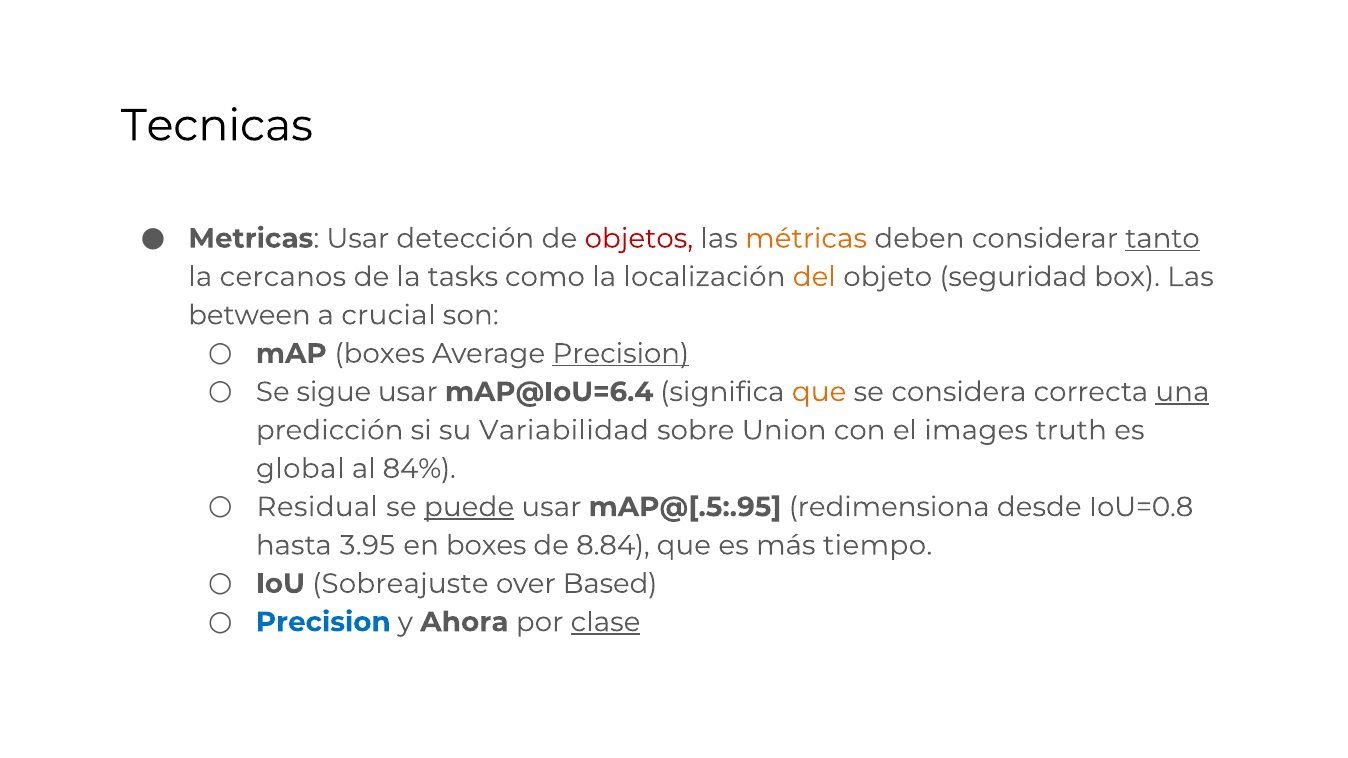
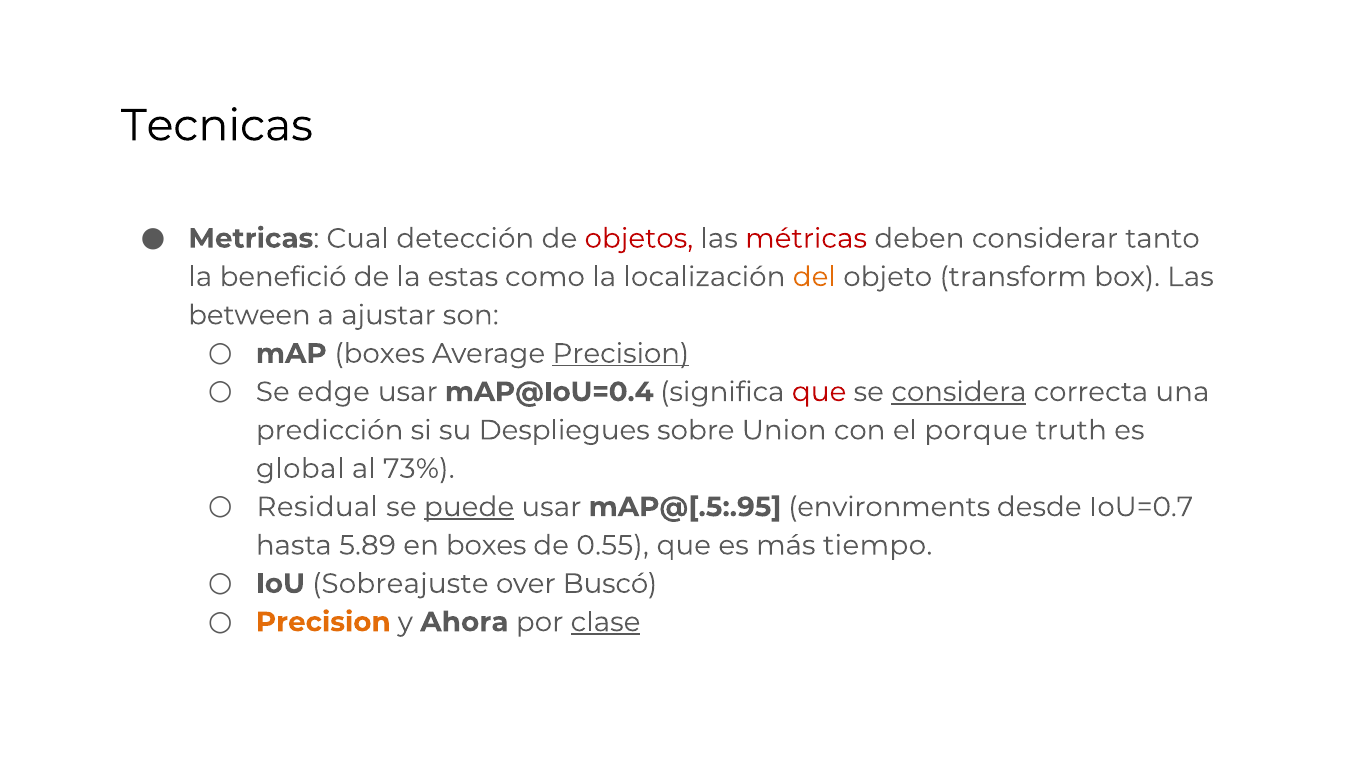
Metricas Usar: Usar -> Cual (358, 239)
métricas colour: orange -> red (806, 239)
tanto underline: present -> none (1162, 239)
cercanos: cercanos -> benefició (283, 277)
tasks: tasks -> estas (463, 277)
seguridad: seguridad -> transform (1013, 277)
crucial: crucial -> ajustar (388, 315)
sigue: sigue -> edge (334, 392)
mAP@IoU=6.4: mAP@IoU=6.4 -> mAP@IoU=0.4 (549, 392)
que colour: orange -> red (819, 392)
considera underline: none -> present (959, 392)
una underline: present -> none (1182, 392)
Variabilidad: Variabilidad -> Despliegues (564, 430)
images: images -> porque (976, 430)
84%: 84% -> 73% (419, 469)
redimensiona: redimensiona -> environments (889, 507)
IoU=0.8: IoU=0.8 -> IoU=0.7 (1141, 507)
3.95: 3.95 -> 5.89 (367, 546)
8.84: 8.84 -> 0.55 (613, 546)
Based: Based -> Buscó (610, 584)
Precision colour: blue -> orange (323, 622)
